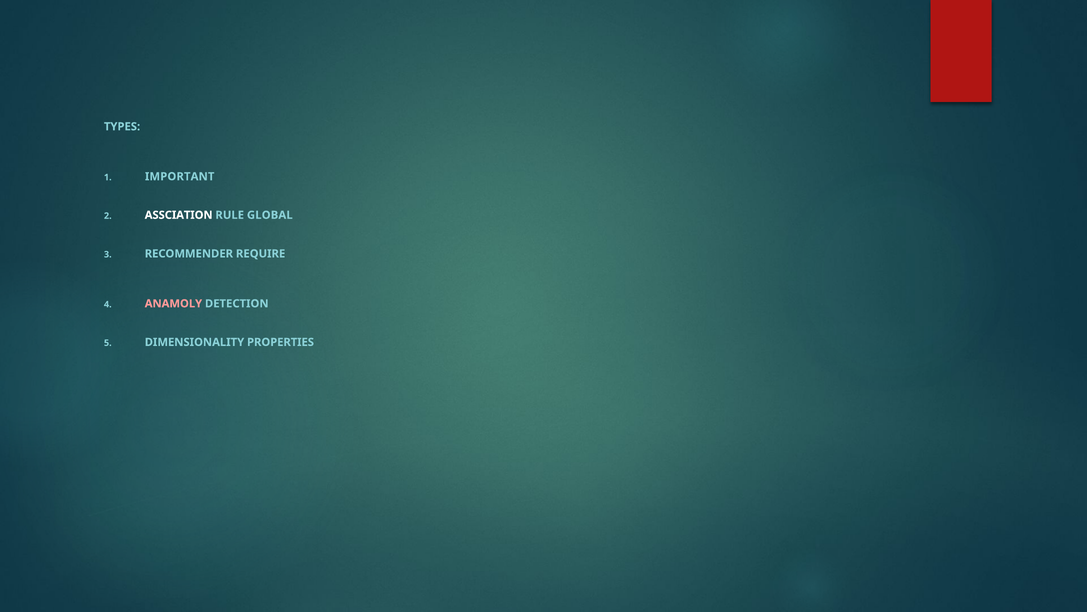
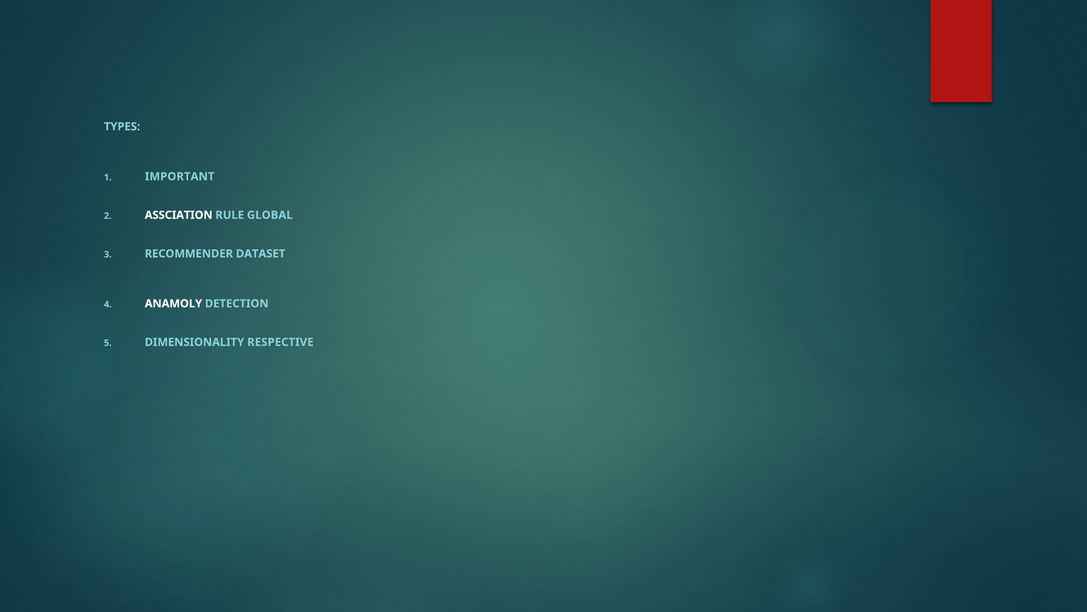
REQUIRE: REQUIRE -> DATASET (261, 253)
ANAMOLY colour: pink -> white (173, 303)
PROPERTIES: PROPERTIES -> RESPECTIVE (280, 342)
